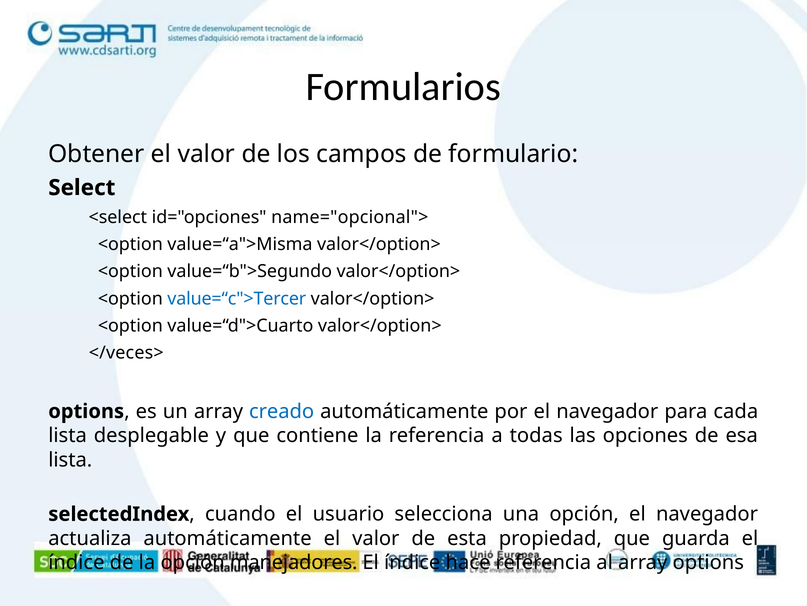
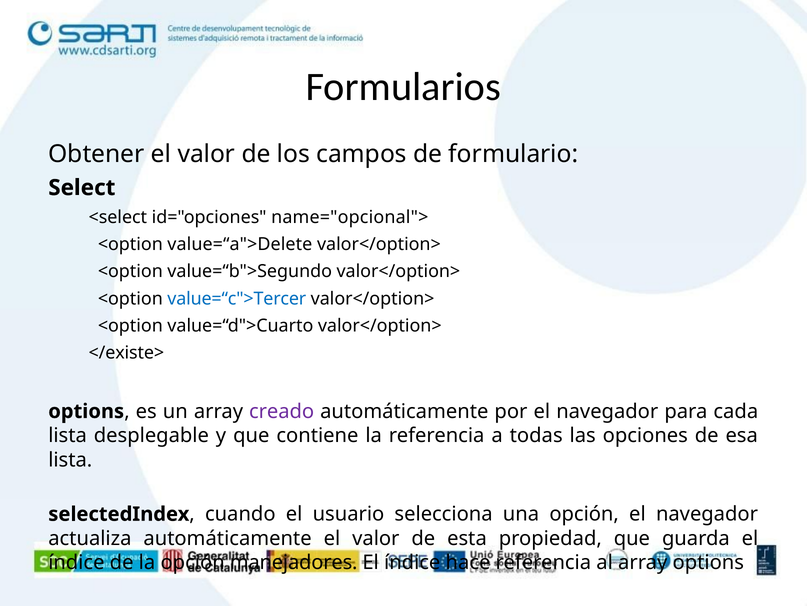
value=“a">Misma: value=“a">Misma -> value=“a">Delete (240, 244)
</veces>: </veces> -> </existe> (126, 352)
creado colour: blue -> purple (282, 411)
